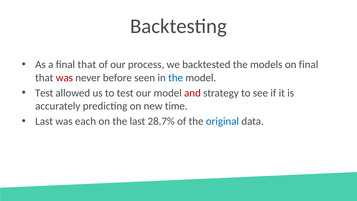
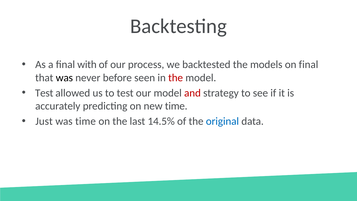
a final that: that -> with (87, 65)
was colour: red -> black (64, 78)
the colour: blue -> red (176, 78)
Last: Last -> Just (44, 121)
was each: each -> time (86, 121)
28.7%: 28.7% -> 14.5% (161, 121)
